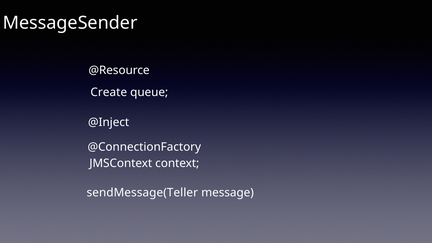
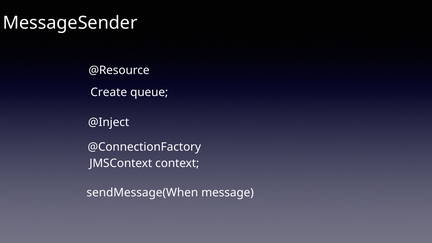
sendMessage(Teller: sendMessage(Teller -> sendMessage(When (142, 193)
